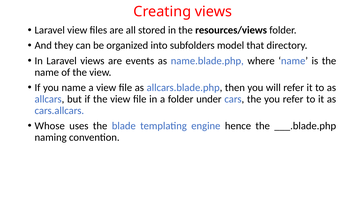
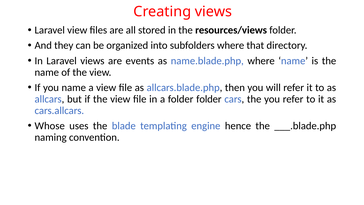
subfolders model: model -> where (231, 45)
folder under: under -> folder (209, 99)
